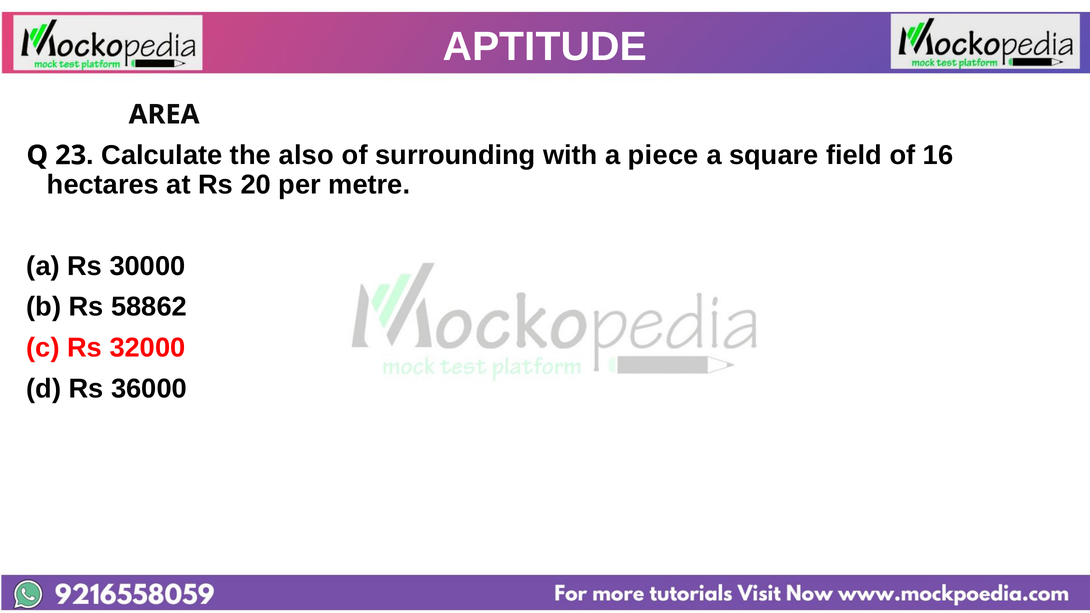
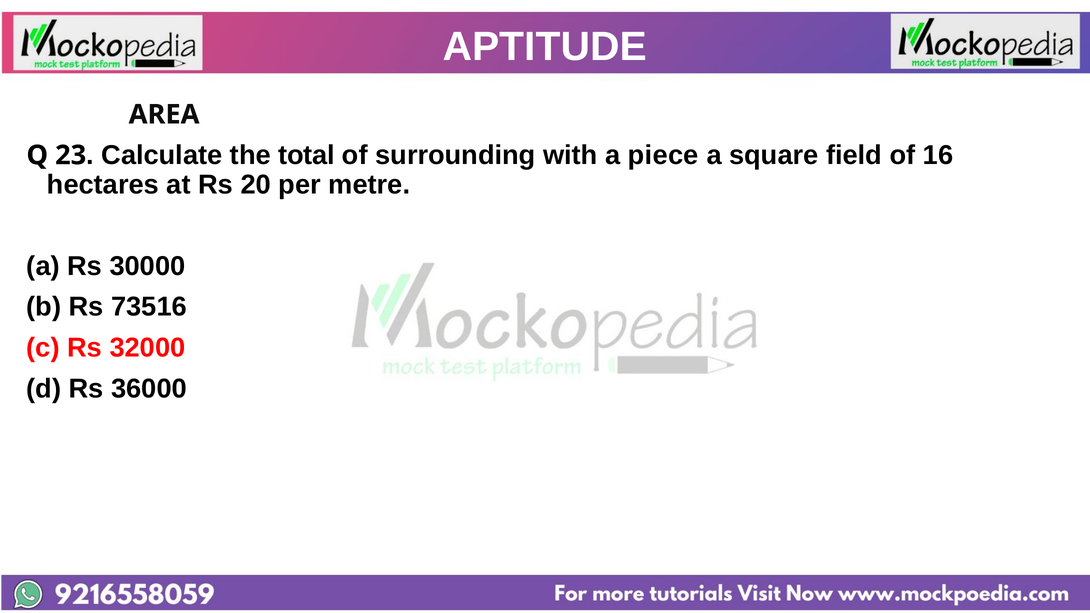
also: also -> total (307, 155)
58862: 58862 -> 73516 (149, 307)
